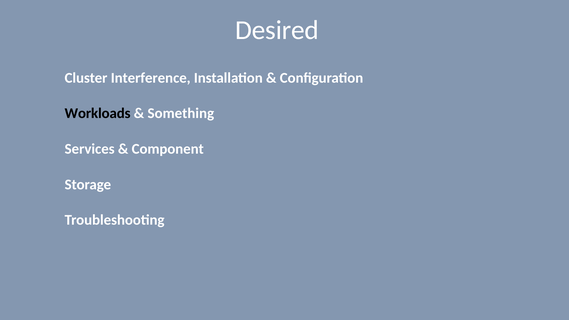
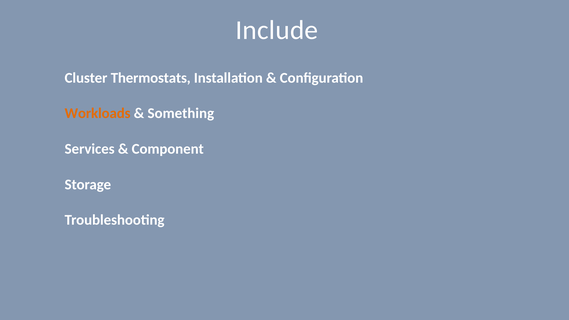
Desired: Desired -> Include (277, 30)
Interference: Interference -> Thermostats (151, 78)
Workloads colour: black -> orange (98, 113)
